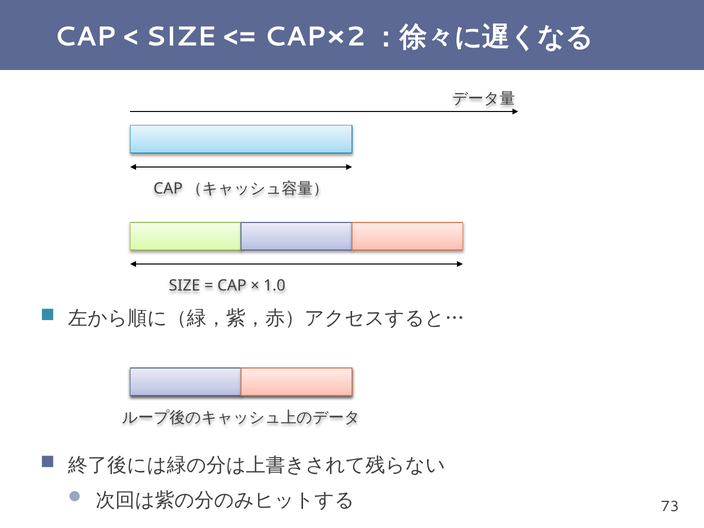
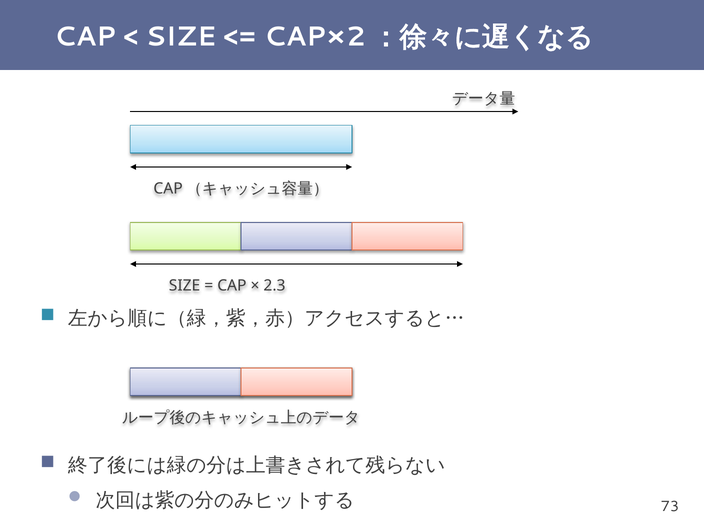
1.0: 1.0 -> 2.3 (274, 286)
